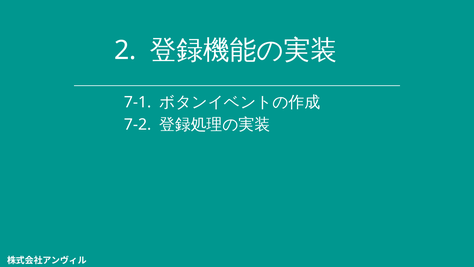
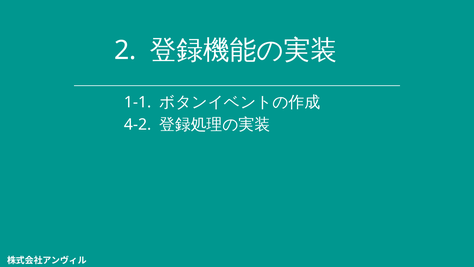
7-1: 7-1 -> 1-1 (138, 102)
7-2: 7-2 -> 4-2 (138, 124)
